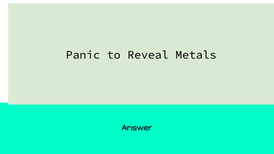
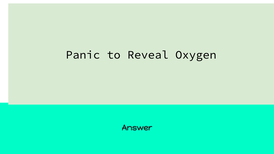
Metals: Metals -> Oxygen (196, 55)
